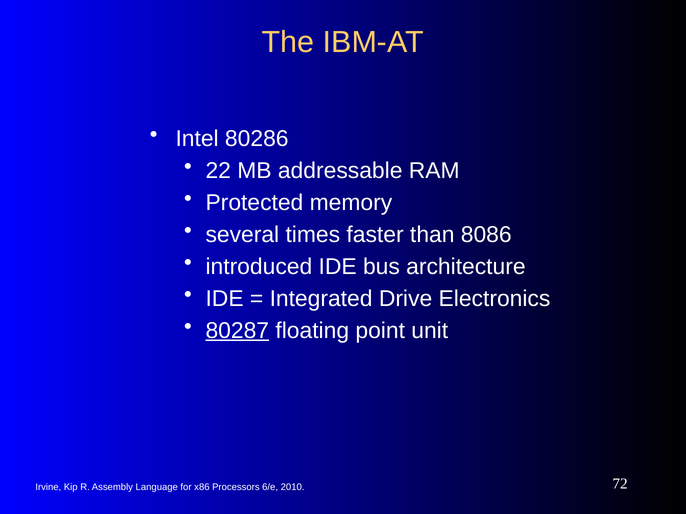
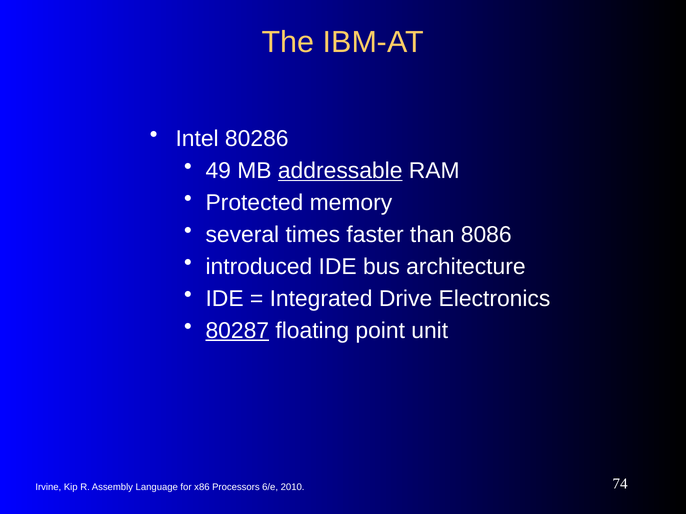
22: 22 -> 49 (218, 171)
addressable underline: none -> present (340, 171)
72: 72 -> 74 (620, 484)
